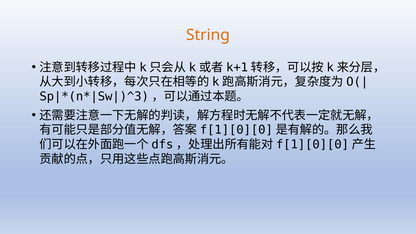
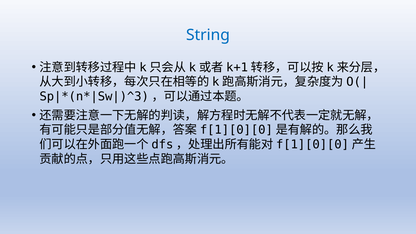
String colour: orange -> blue (208, 35)
